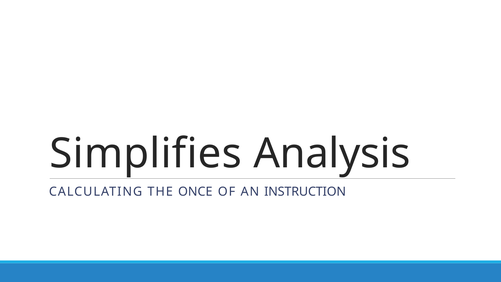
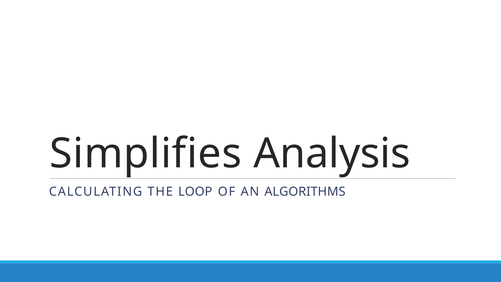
ONCE: ONCE -> LOOP (195, 192)
INSTRUCTION: INSTRUCTION -> ALGORITHMS (305, 192)
